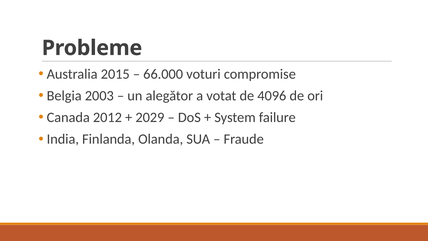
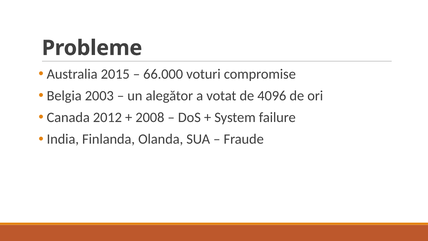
2029: 2029 -> 2008 (150, 117)
